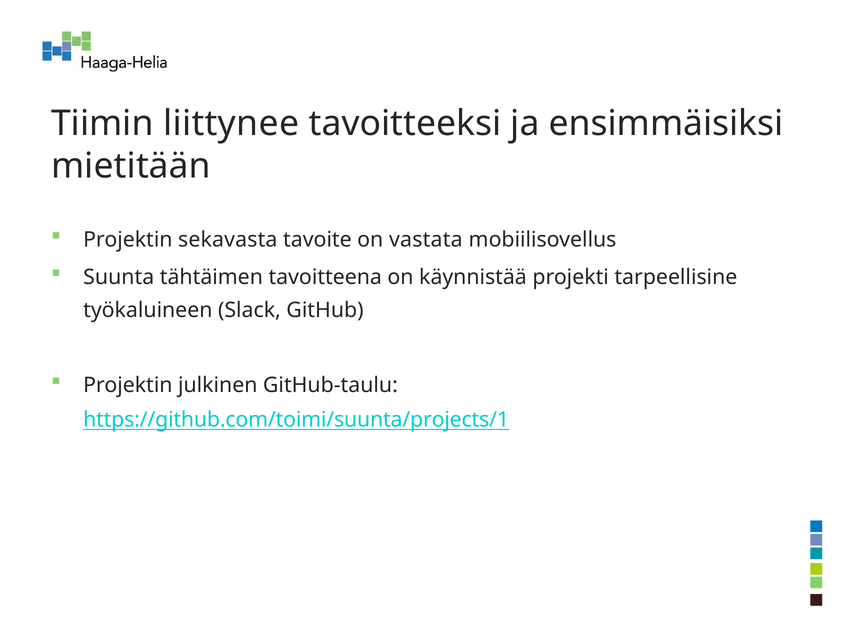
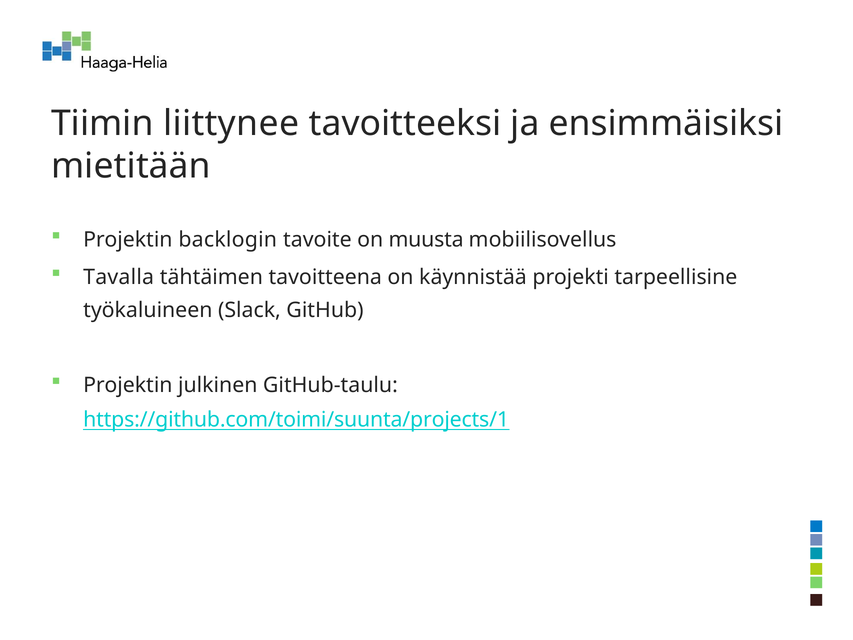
sekavasta: sekavasta -> backlogin (228, 239)
vastata: vastata -> muusta (426, 239)
Suunta: Suunta -> Tavalla (119, 277)
